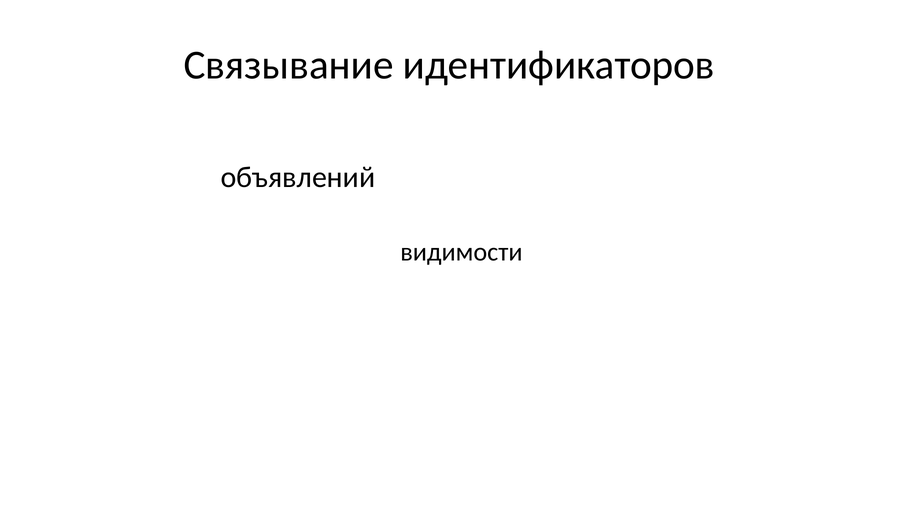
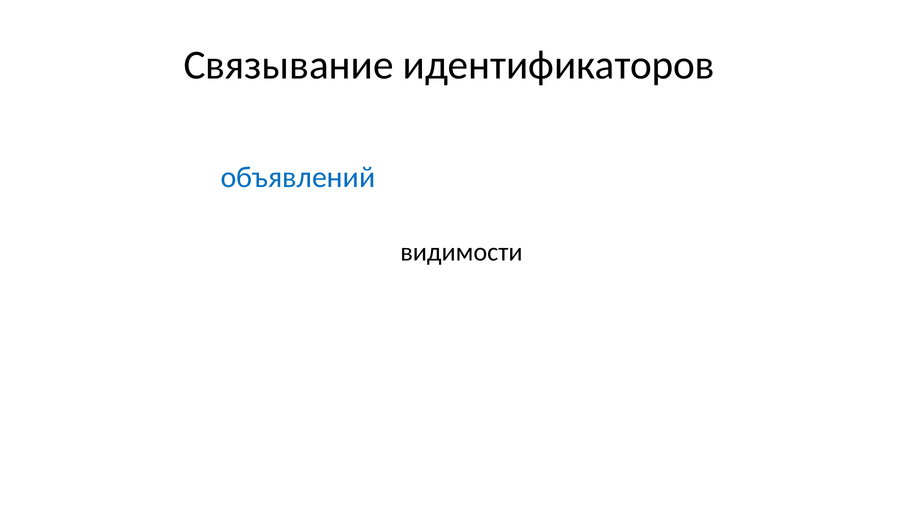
объявлений colour: black -> blue (298, 177)
